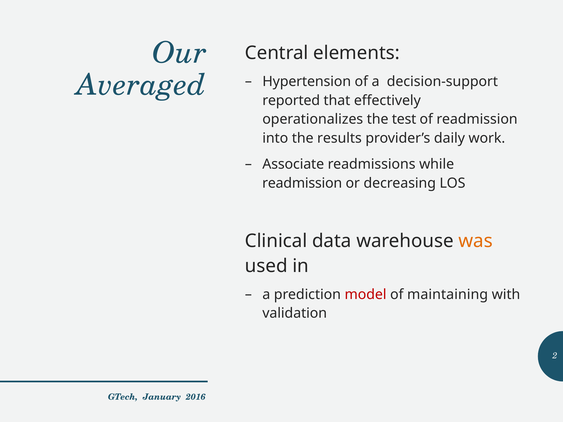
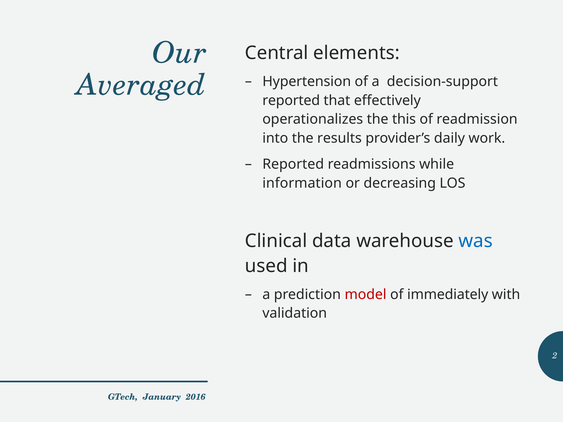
test: test -> this (404, 119)
Associate: Associate -> Reported (293, 164)
readmission: readmission -> information (302, 183)
was colour: orange -> blue (476, 241)
maintaining: maintaining -> immediately (448, 295)
